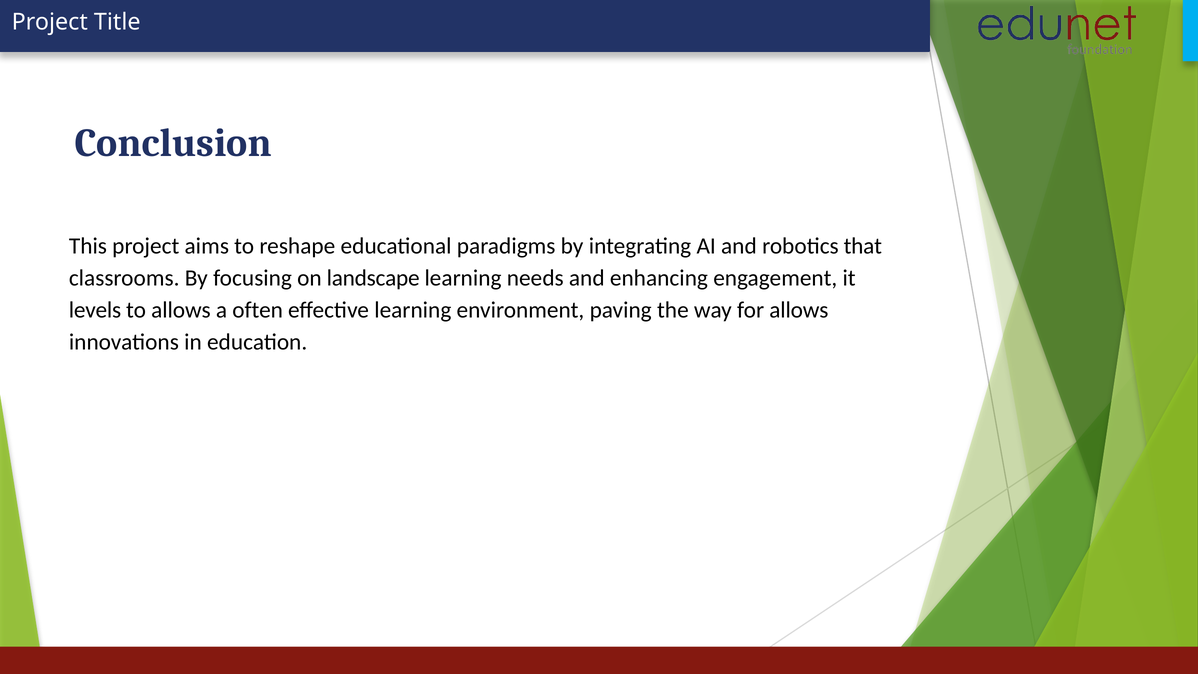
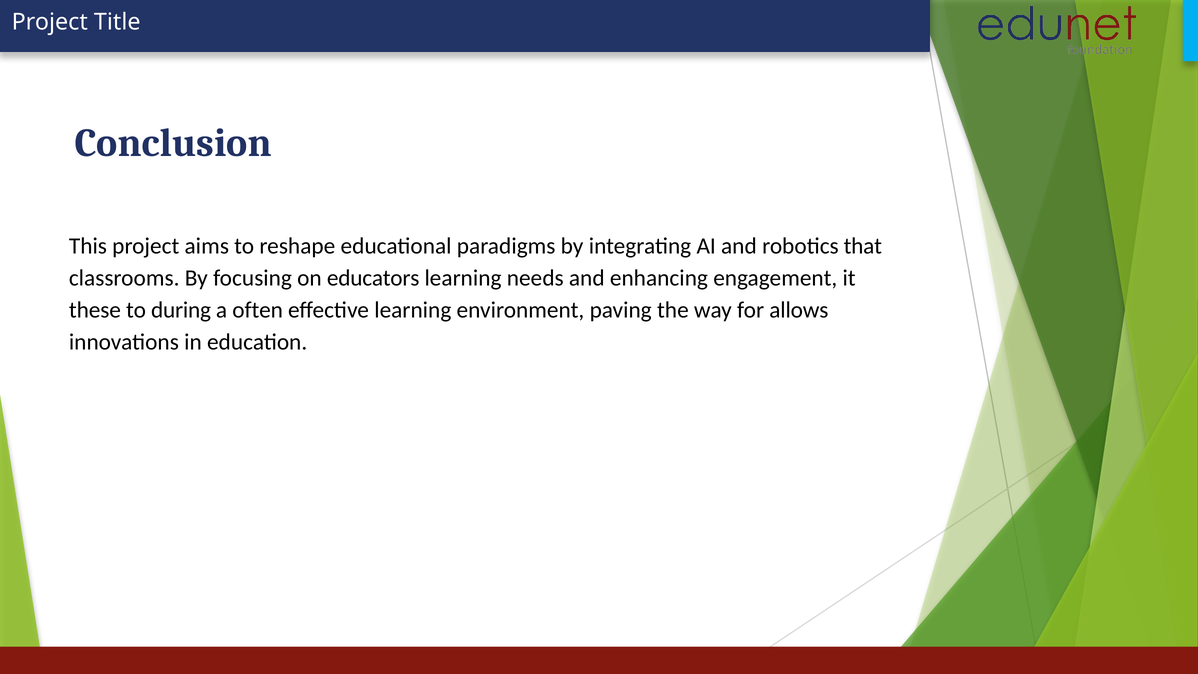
landscape: landscape -> educators (373, 278)
levels: levels -> these (95, 310)
to allows: allows -> during (181, 310)
